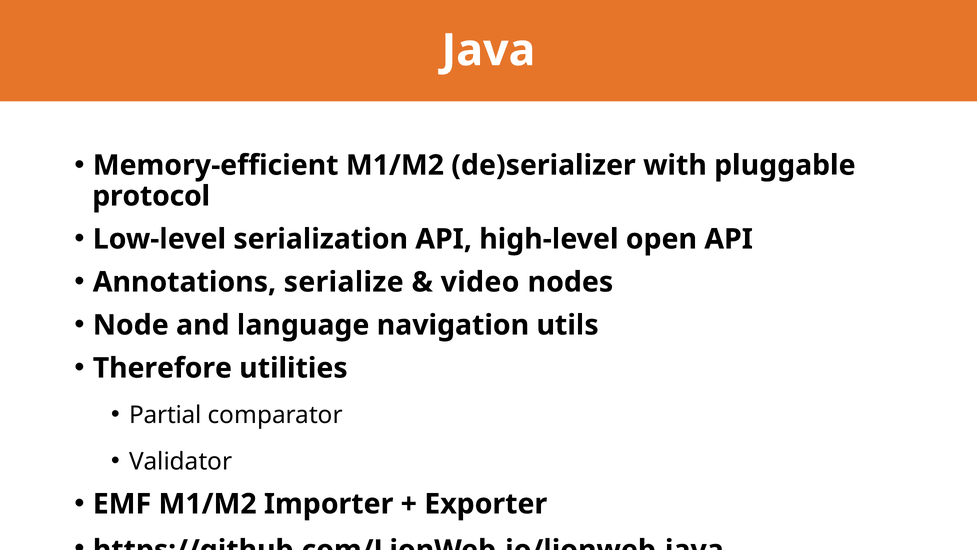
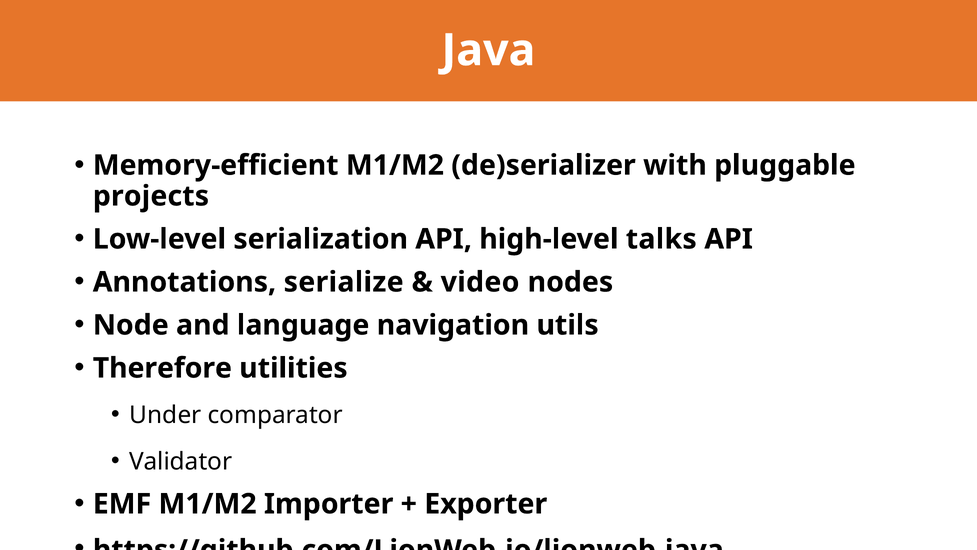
protocol: protocol -> projects (151, 196)
open: open -> talks (661, 239)
Partial: Partial -> Under (165, 415)
